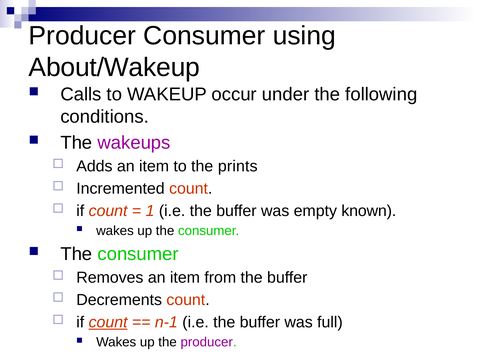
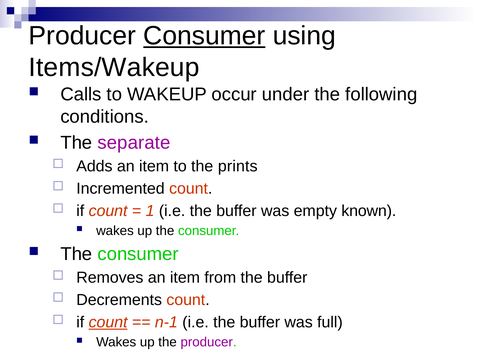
Consumer underline: none -> present (204, 36)
About/Wakeup: About/Wakeup -> Items/Wakeup (114, 67)
wakeups: wakeups -> separate (134, 143)
